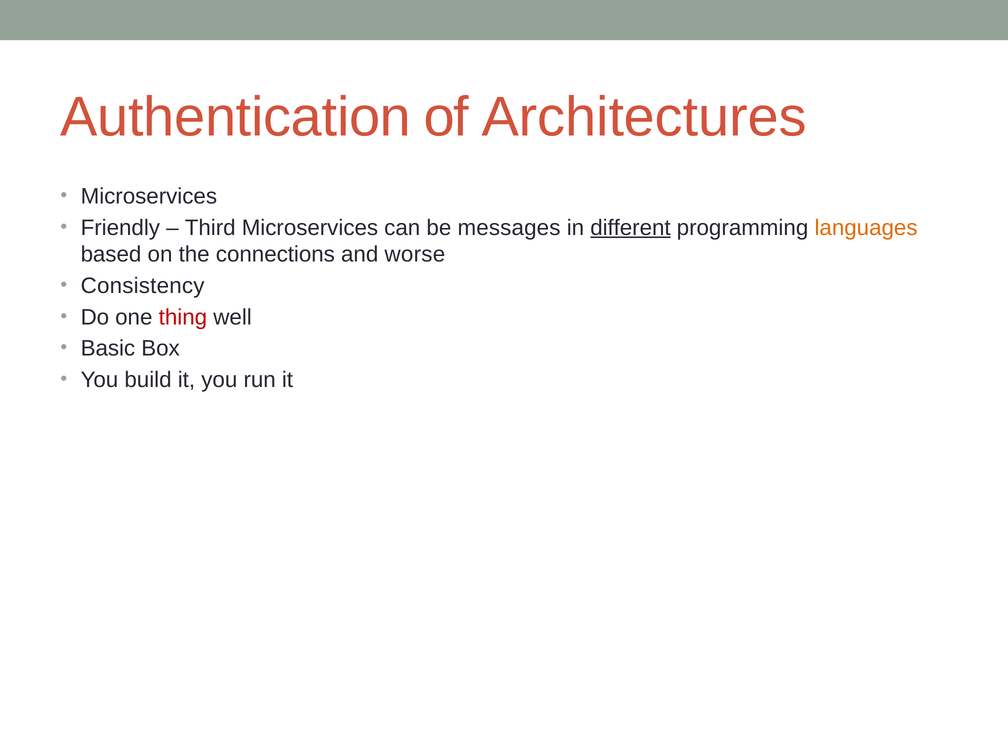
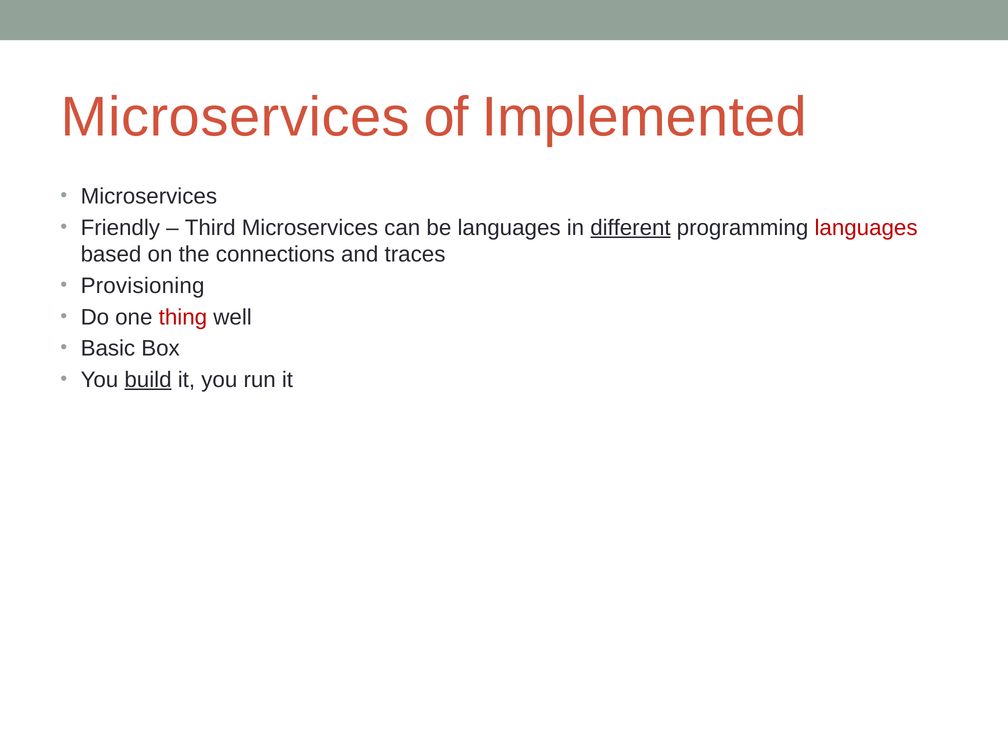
Authentication: Authentication -> Microservices (235, 117)
Architectures: Architectures -> Implemented (644, 117)
be messages: messages -> languages (509, 228)
languages colour: orange -> red (866, 228)
worse: worse -> traces (415, 255)
Consistency: Consistency -> Provisioning (143, 286)
build underline: none -> present (148, 380)
